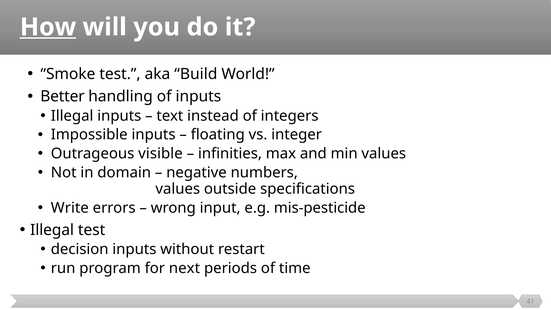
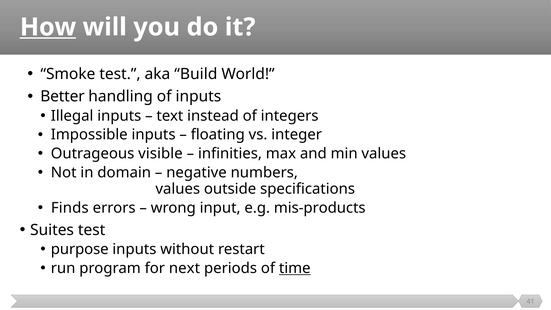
Write: Write -> Finds (70, 208)
mis-pesticide: mis-pesticide -> mis-products (320, 208)
Illegal: Illegal -> Suites (52, 230)
decision: decision -> purpose (80, 249)
time underline: none -> present (295, 268)
